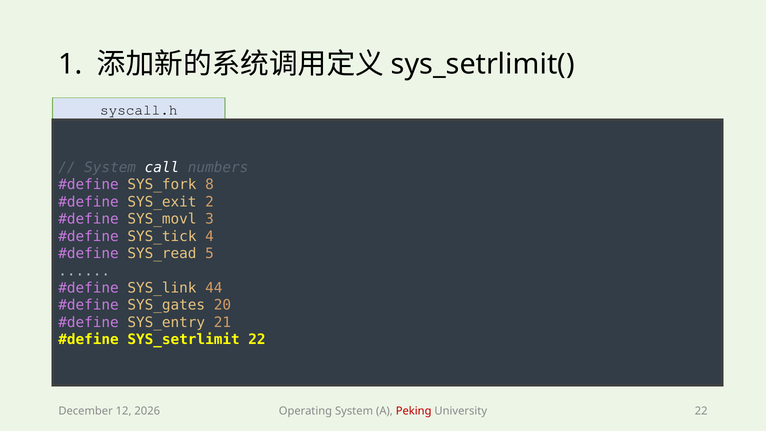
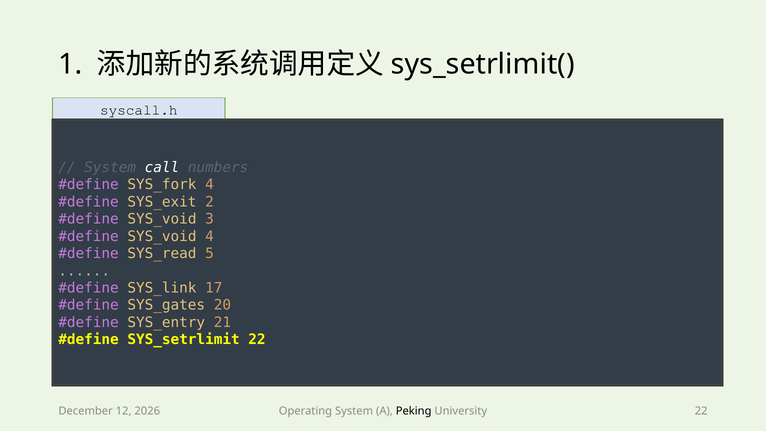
SYS_fork 8: 8 -> 4 (209, 185)
SYS_movl: SYS_movl -> SYS_void (162, 219)
SYS_tick: SYS_tick -> SYS_void (162, 236)
44: 44 -> 17 (214, 288)
Peking colour: red -> black (414, 411)
